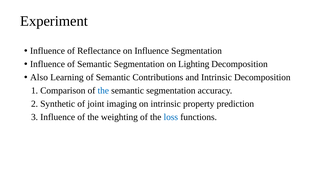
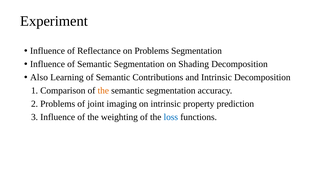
on Influence: Influence -> Problems (152, 51)
Lighting: Lighting -> Shading (194, 64)
the colour: blue -> orange (103, 91)
2 Synthetic: Synthetic -> Problems (58, 104)
